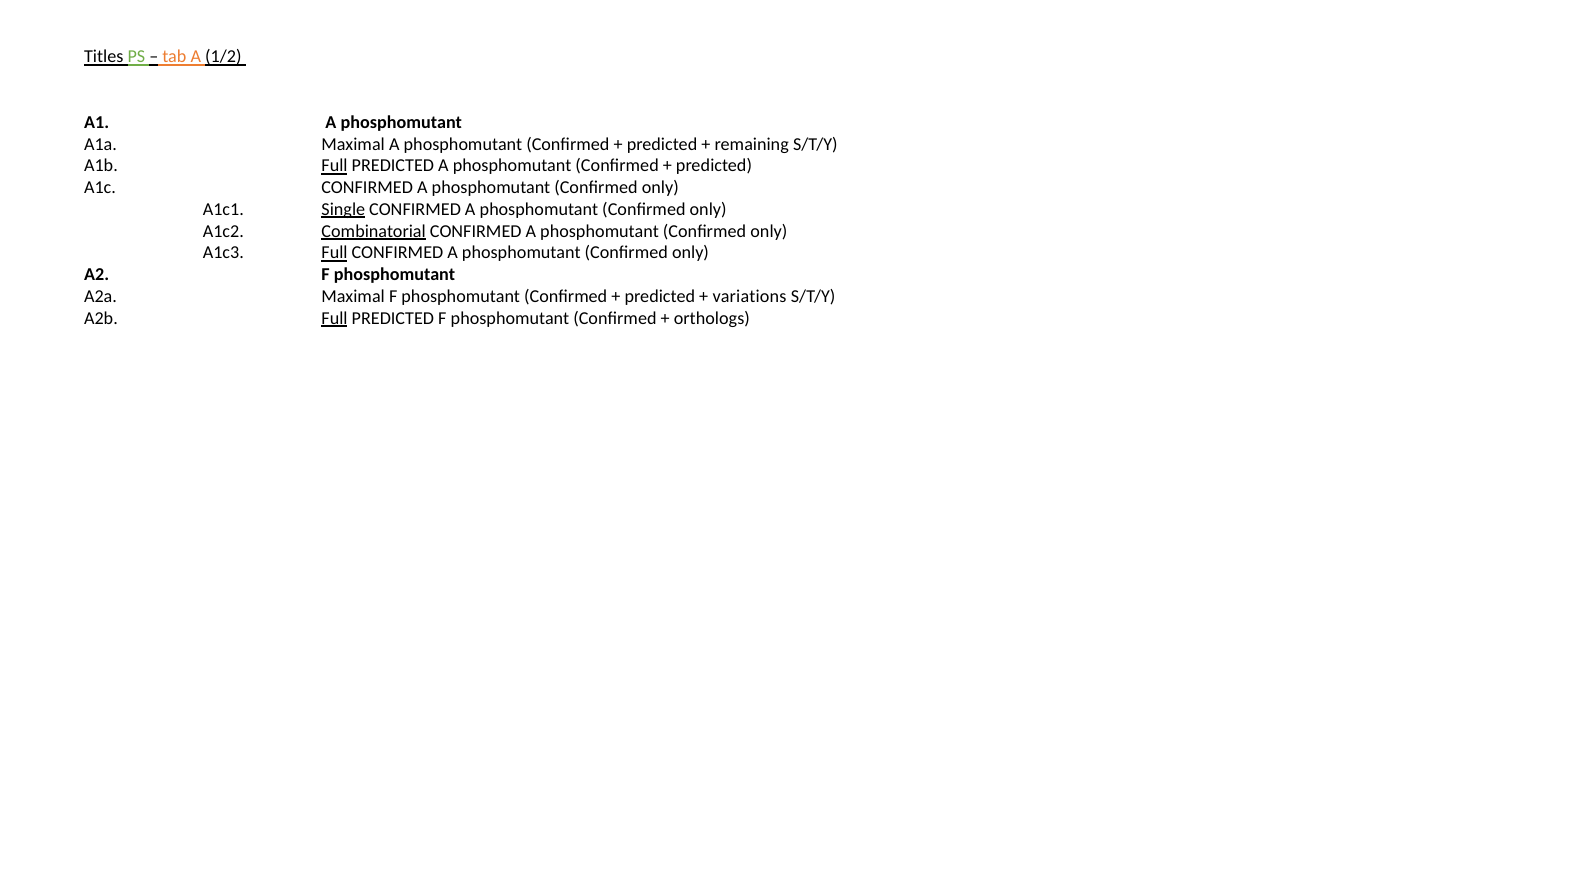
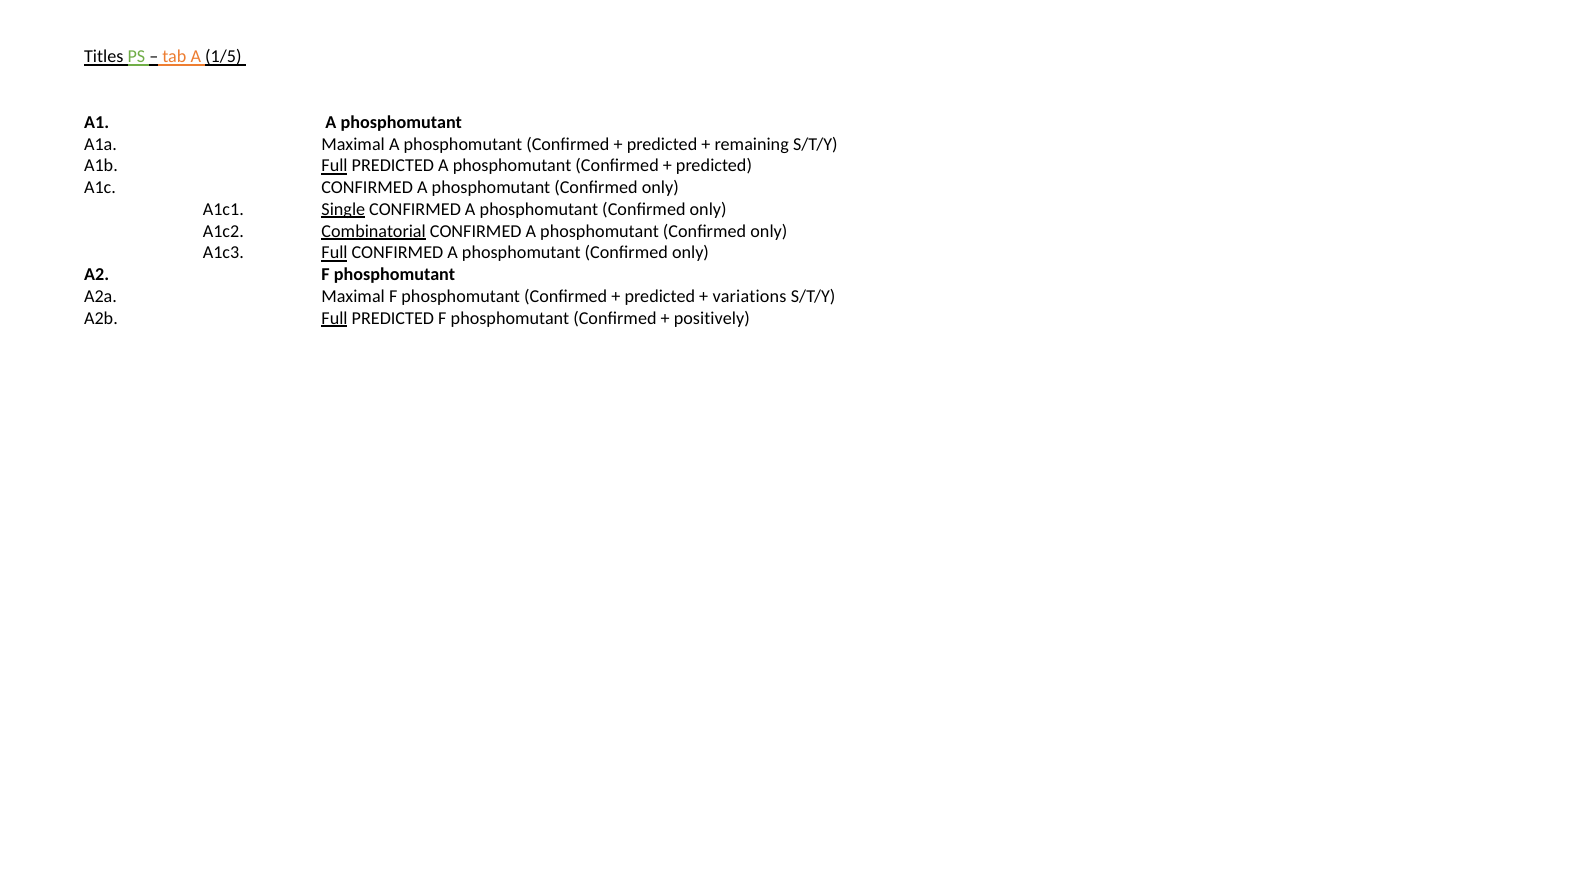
1/2: 1/2 -> 1/5 (223, 57)
orthologs: orthologs -> positively (712, 318)
